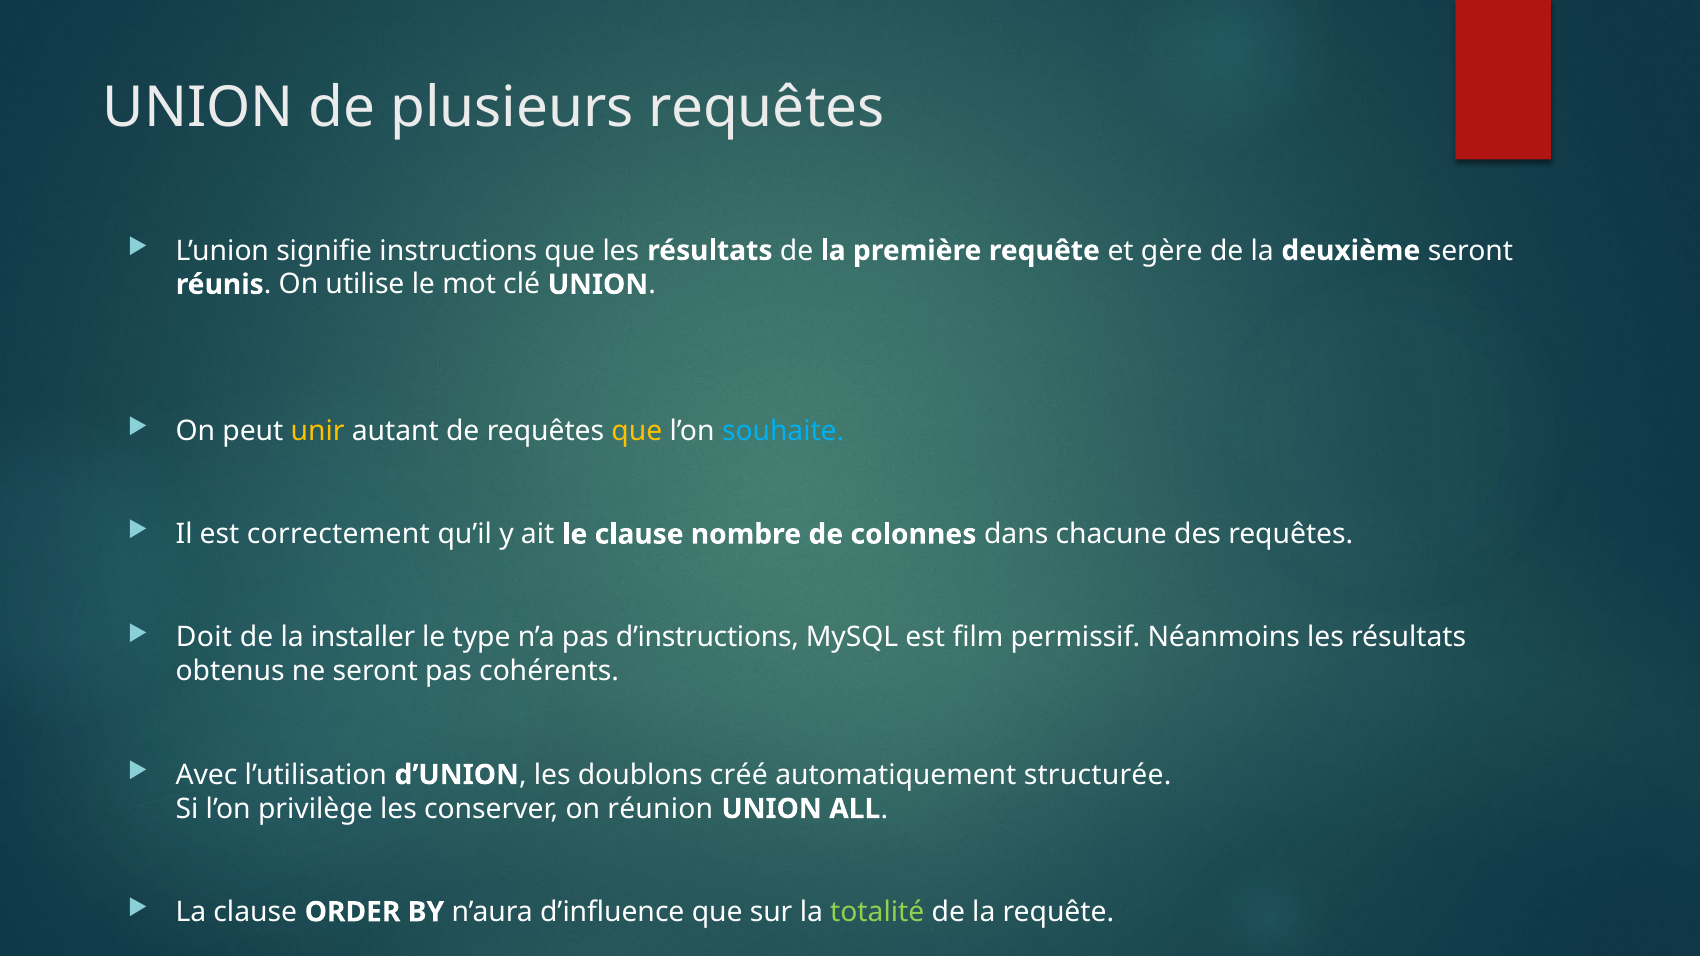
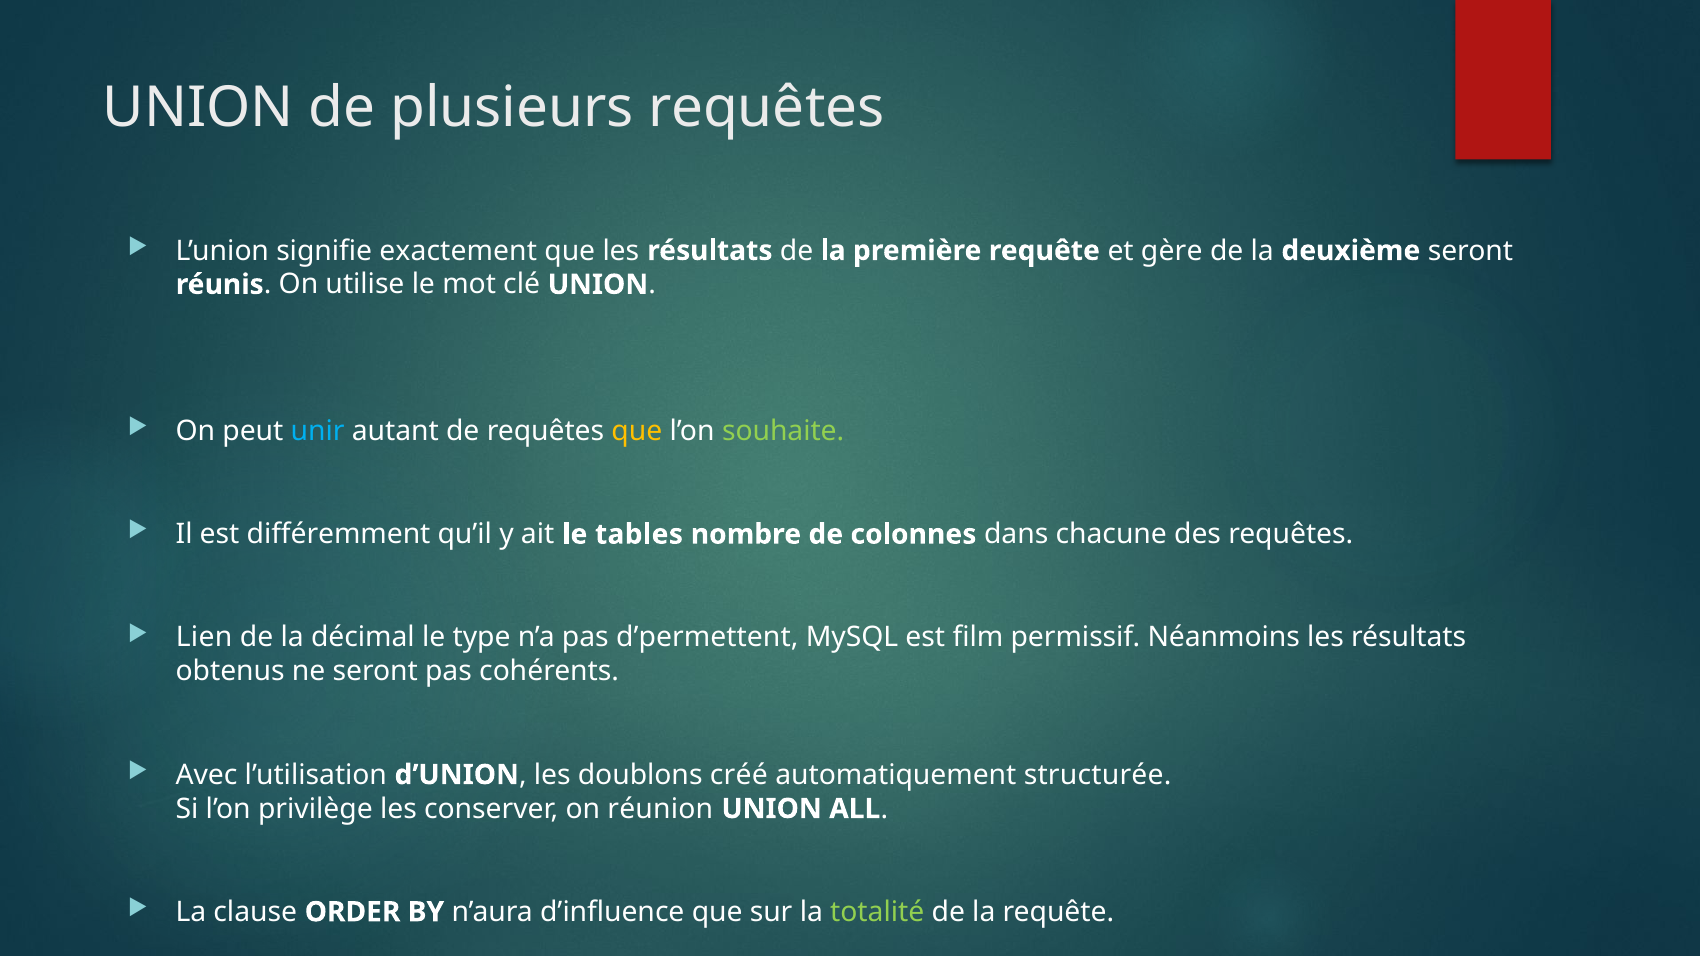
instructions: instructions -> exactement (458, 251)
unir colour: yellow -> light blue (318, 431)
souhaite colour: light blue -> light green (783, 431)
correctement: correctement -> différemment (339, 534)
le clause: clause -> tables (639, 534)
Doit: Doit -> Lien (204, 638)
installer: installer -> décimal (363, 638)
d’instructions: d’instructions -> d’permettent (707, 638)
